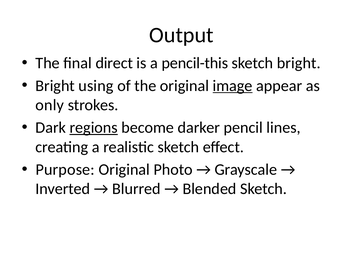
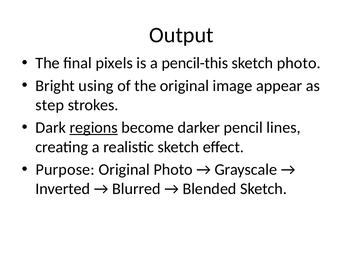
direct: direct -> pixels (114, 63)
sketch bright: bright -> photo (299, 63)
image underline: present -> none (233, 86)
only: only -> step (50, 105)
